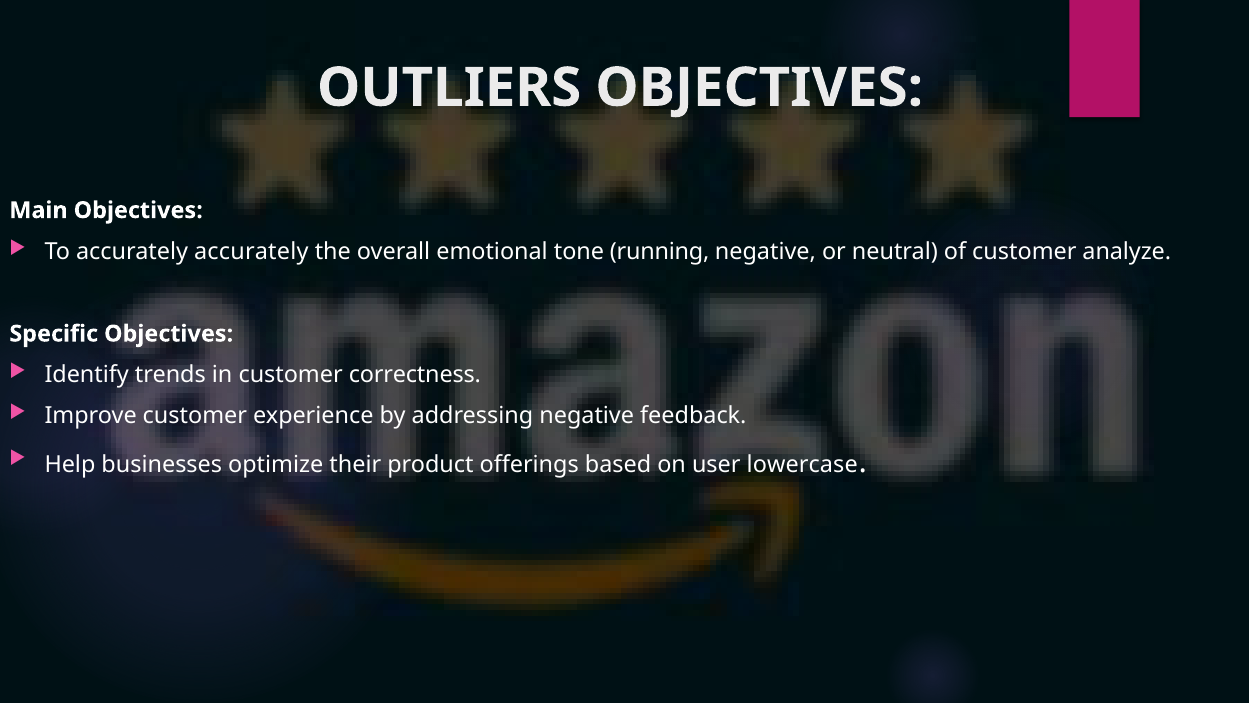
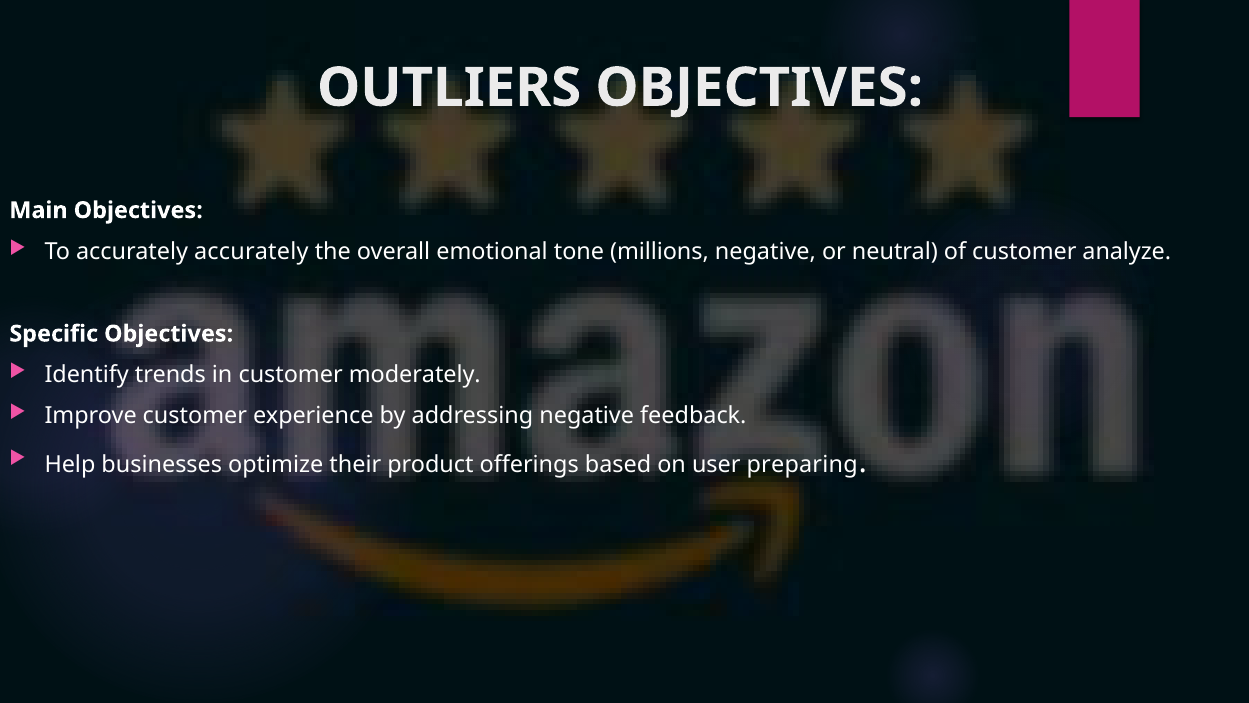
running: running -> millions (659, 251)
correctness: correctness -> moderately (415, 375)
lowercase: lowercase -> preparing (802, 465)
